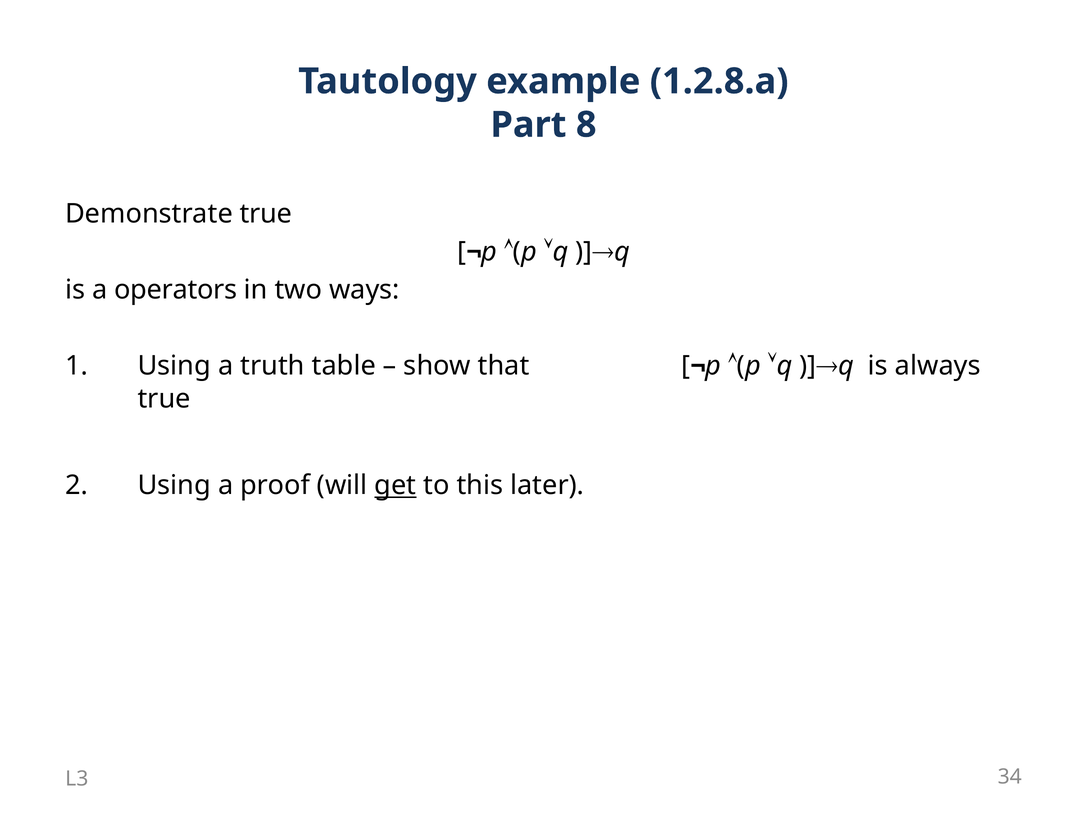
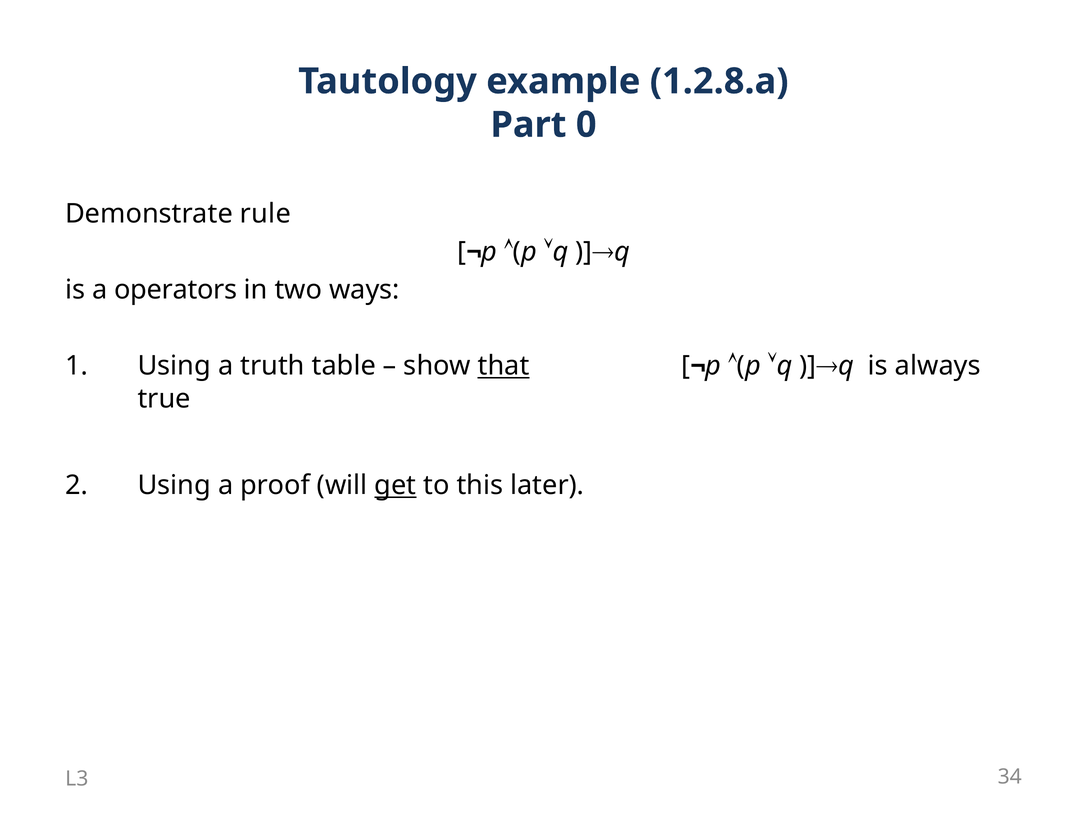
8: 8 -> 0 (586, 125)
Demonstrate true: true -> rule (266, 214)
that underline: none -> present (504, 366)
